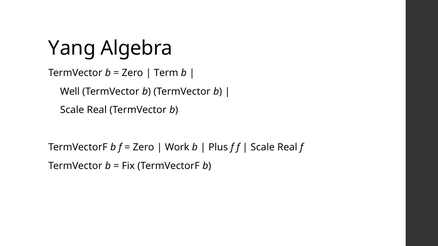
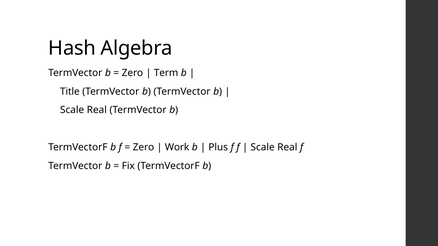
Yang: Yang -> Hash (72, 48)
Well: Well -> Title (70, 92)
